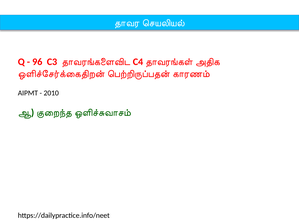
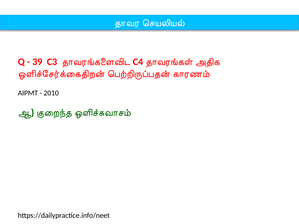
96: 96 -> 39 (37, 62)
